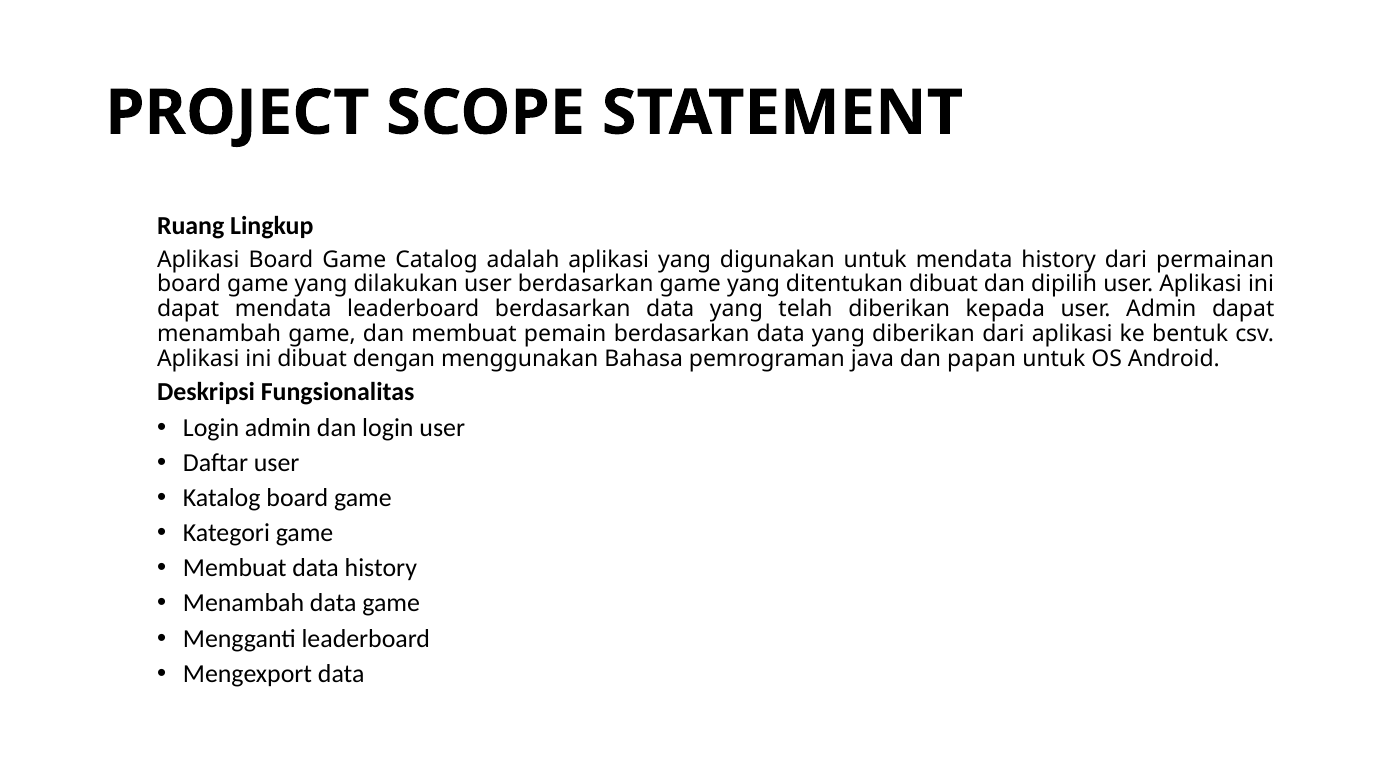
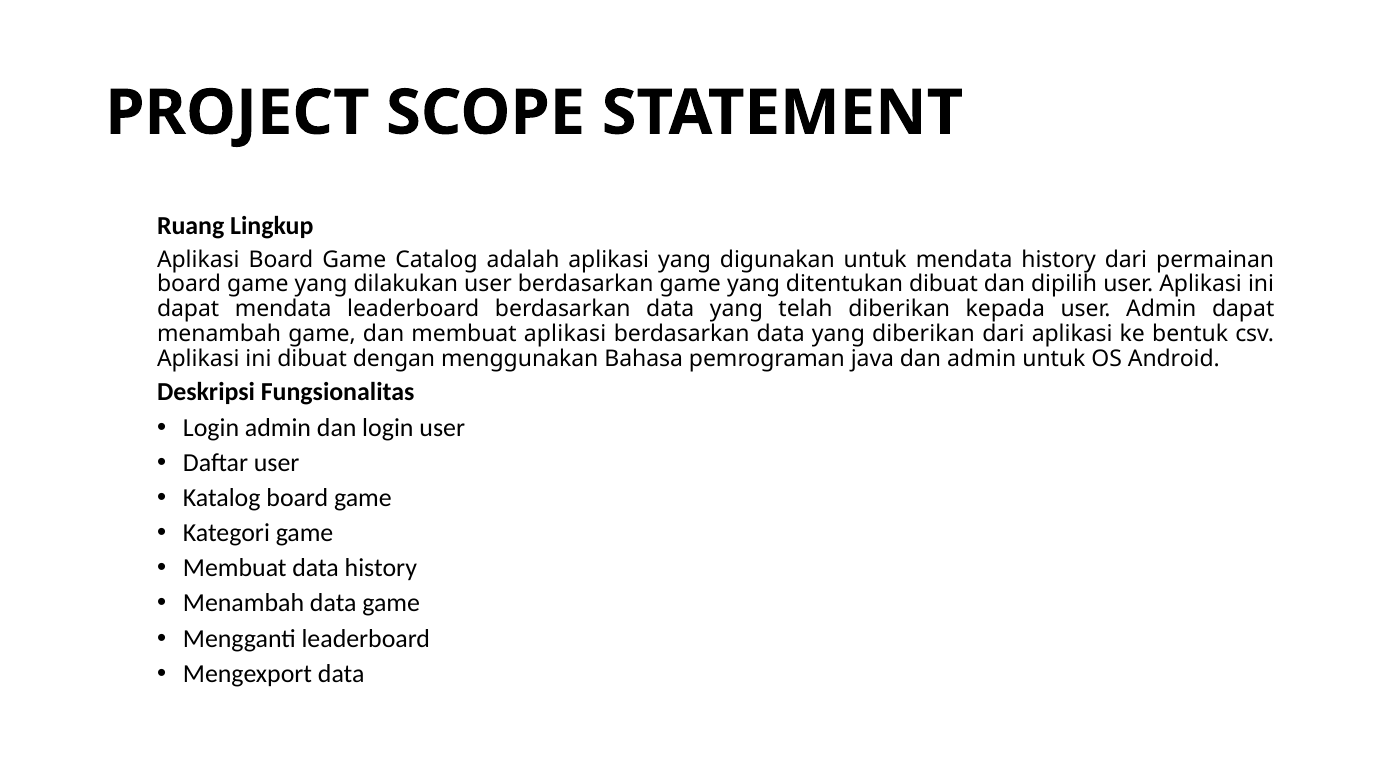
membuat pemain: pemain -> aplikasi (565, 334)
dan papan: papan -> admin (982, 359)
